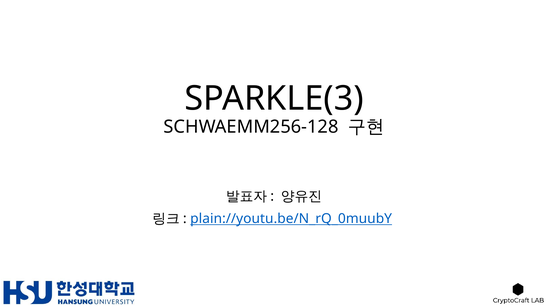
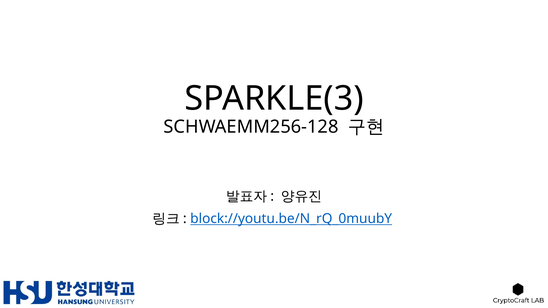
plain://youtu.be/N_rQ_0muubY: plain://youtu.be/N_rQ_0muubY -> block://youtu.be/N_rQ_0muubY (291, 219)
